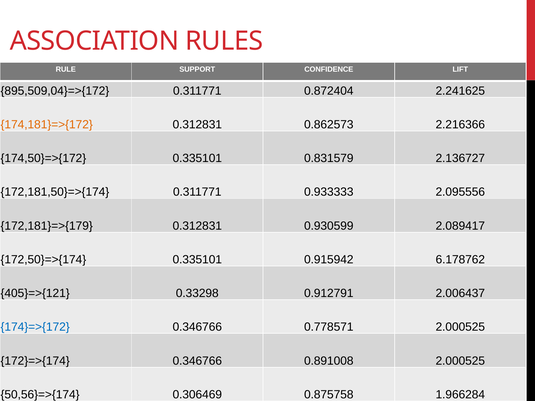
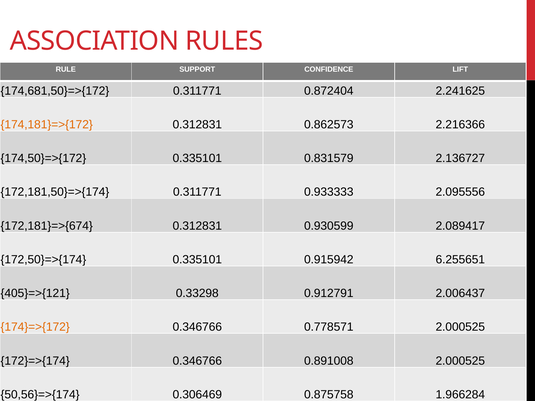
895,509,04}=>{172: 895,509,04}=>{172 -> 174,681,50}=>{172 (55, 91)
172,181}=>{179: 172,181}=>{179 -> 172,181}=>{674 (47, 226)
6.178762: 6.178762 -> 6.255651 (460, 260)
174}=>{172 colour: blue -> orange (35, 327)
